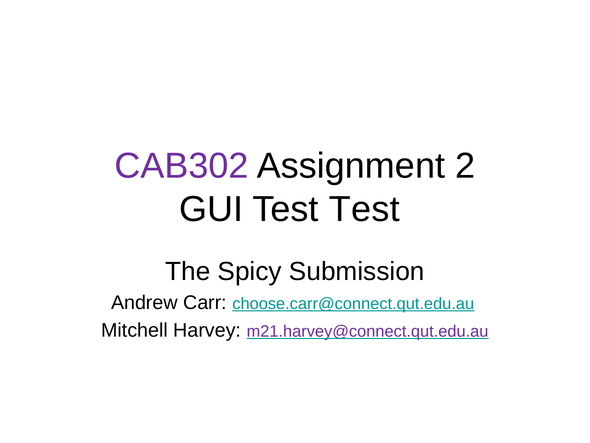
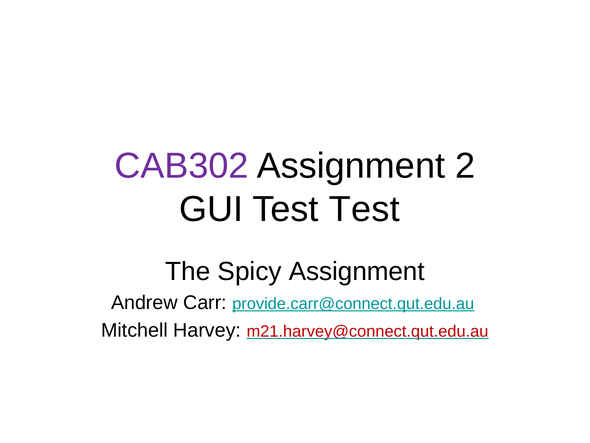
Spicy Submission: Submission -> Assignment (357, 271)
choose.carr@connect.qut.edu.au: choose.carr@connect.qut.edu.au -> provide.carr@connect.qut.edu.au (353, 303)
m21.harvey@connect.qut.edu.au colour: purple -> red (368, 331)
